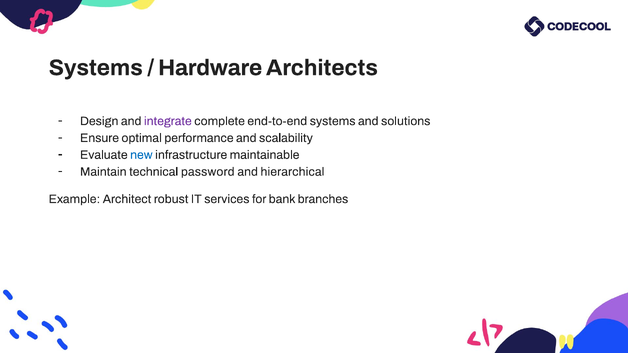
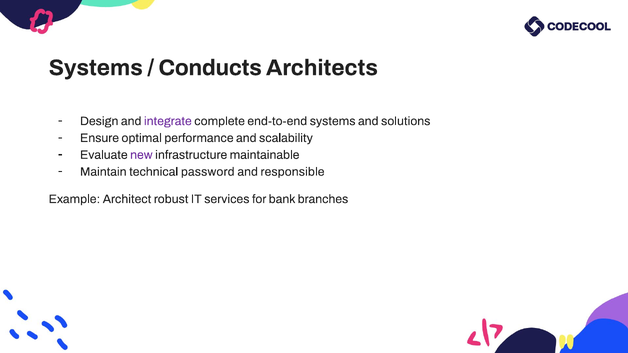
Hardware: Hardware -> Conducts (210, 68)
new colour: blue -> purple (141, 155)
hierarchical: hierarchical -> responsible (292, 172)
